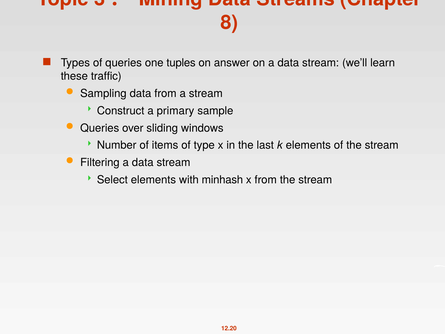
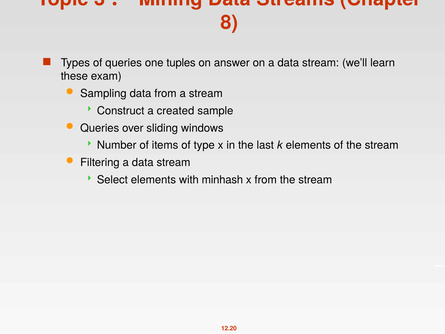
traffic: traffic -> exam (106, 76)
primary: primary -> created (175, 111)
